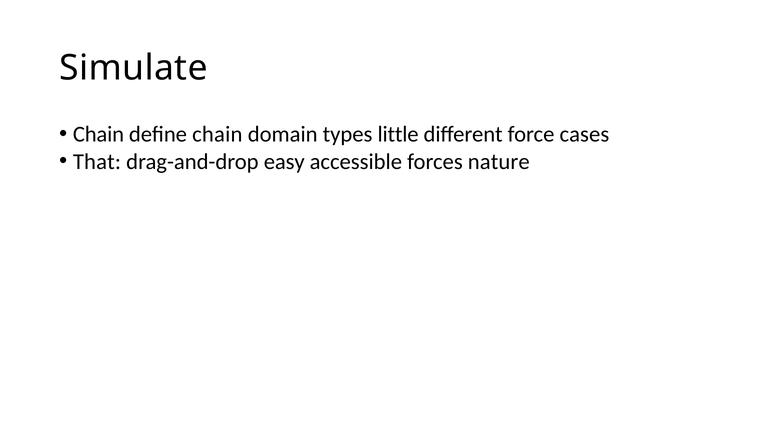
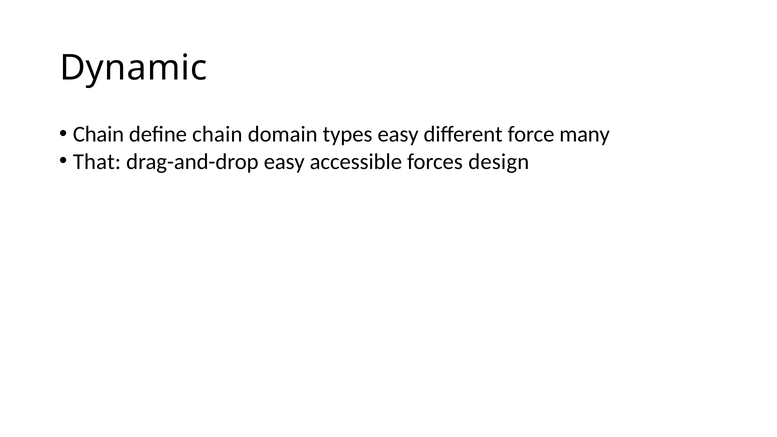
Simulate: Simulate -> Dynamic (133, 68)
types little: little -> easy (398, 134)
cases: cases -> many (585, 134)
nature: nature -> design (499, 162)
